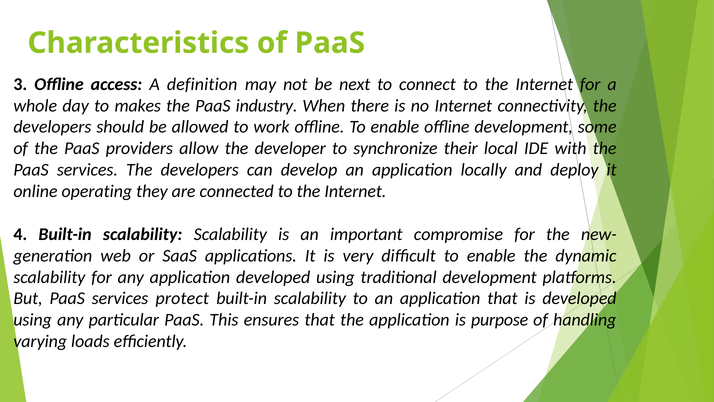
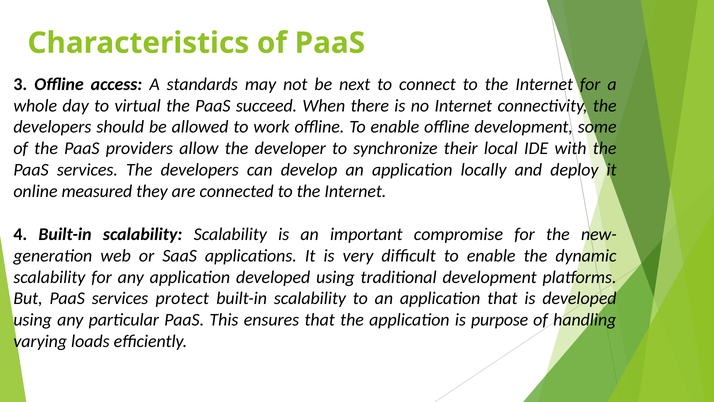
definition: definition -> standards (202, 84)
makes: makes -> virtual (138, 106)
industry: industry -> succeed (267, 106)
operating: operating -> measured (97, 191)
